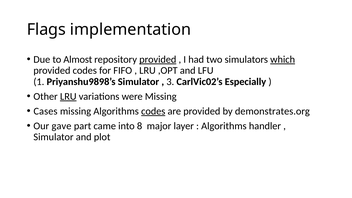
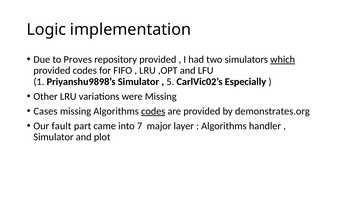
Flags: Flags -> Logic (46, 30)
Almost: Almost -> Proves (78, 60)
provided underline: present -> none (158, 60)
3: 3 -> 5 (170, 82)
LRU underline: present -> none (68, 96)
gave: gave -> fault (61, 126)
8: 8 -> 7 (140, 126)
